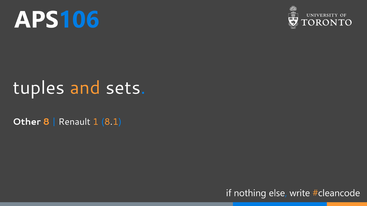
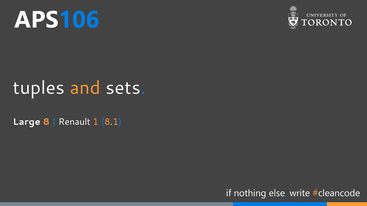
Other: Other -> Large (27, 122)
